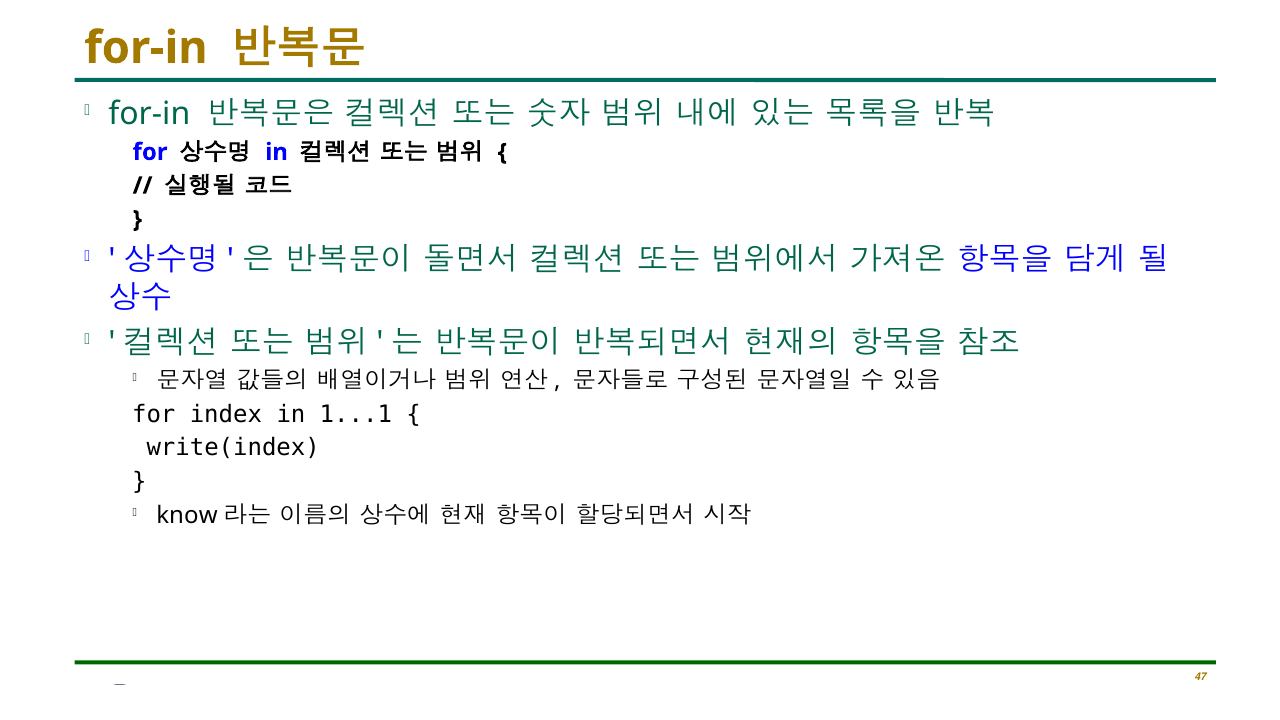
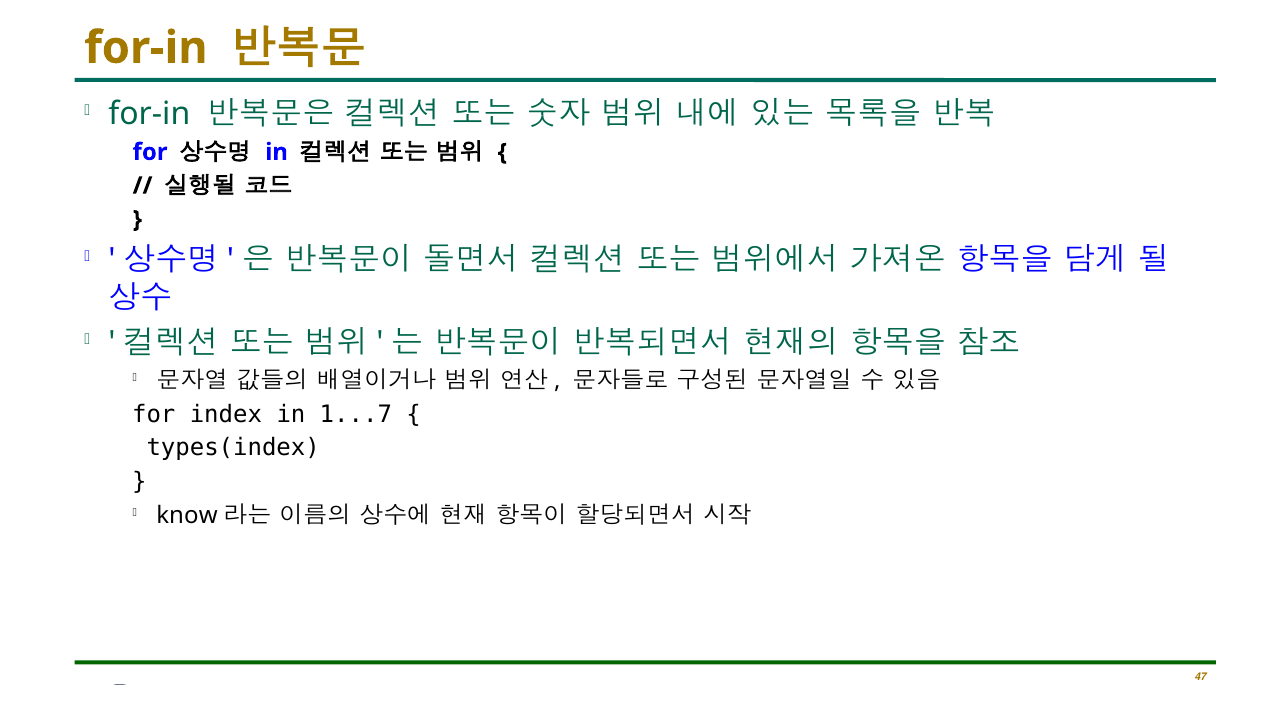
1...1: 1...1 -> 1...7 (356, 414)
write(index: write(index -> types(index (233, 448)
